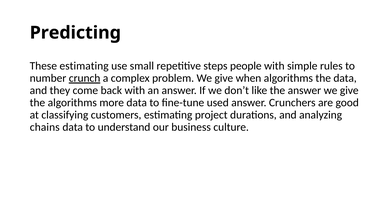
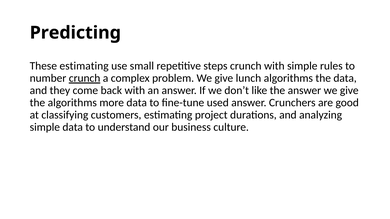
steps people: people -> crunch (246, 66)
when: when -> lunch (248, 78)
chains: chains -> simple (45, 127)
